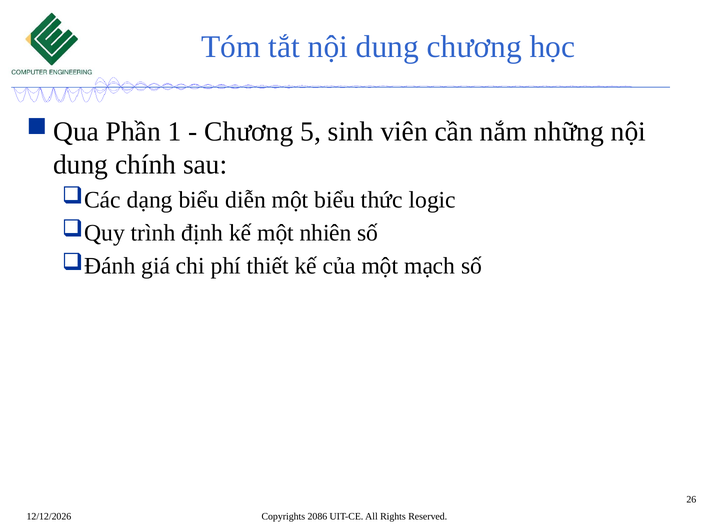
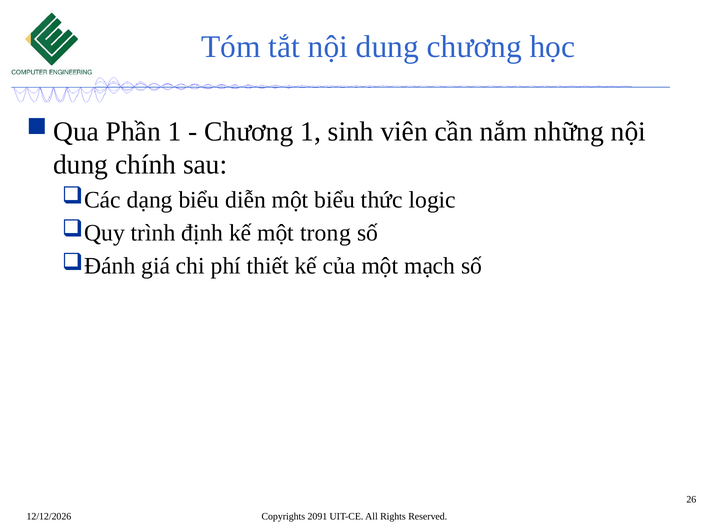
Chương 5: 5 -> 1 (311, 132)
nhiên: nhiên -> trong (325, 233)
2086: 2086 -> 2091 (317, 516)
